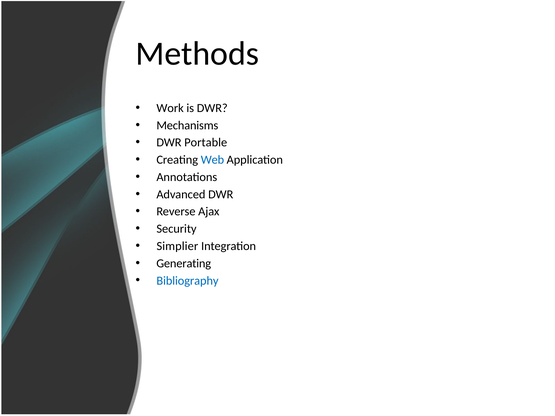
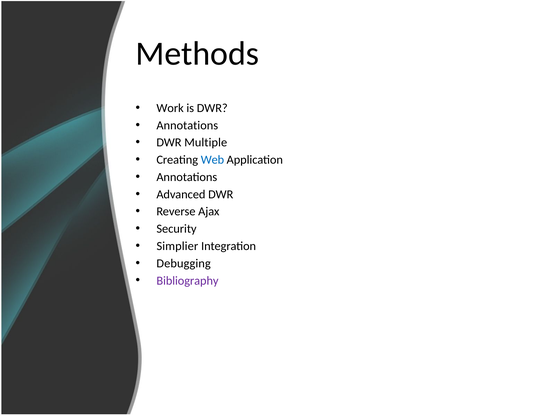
Mechanisms: Mechanisms -> Annotations (187, 125)
Portable: Portable -> Multiple (206, 143)
Generating: Generating -> Debugging (184, 264)
Bibliography colour: blue -> purple (187, 281)
